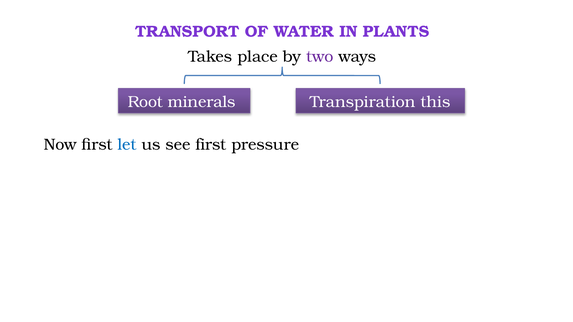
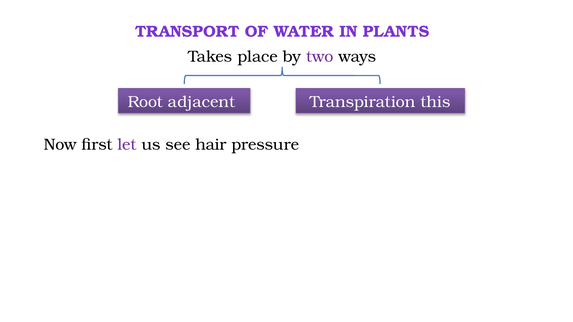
minerals: minerals -> adjacent (202, 102)
let colour: blue -> purple (127, 145)
see first: first -> hair (211, 145)
